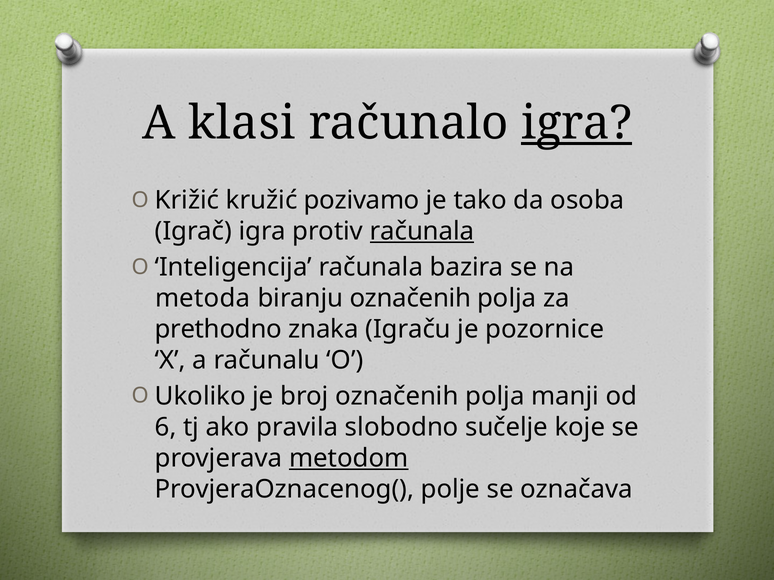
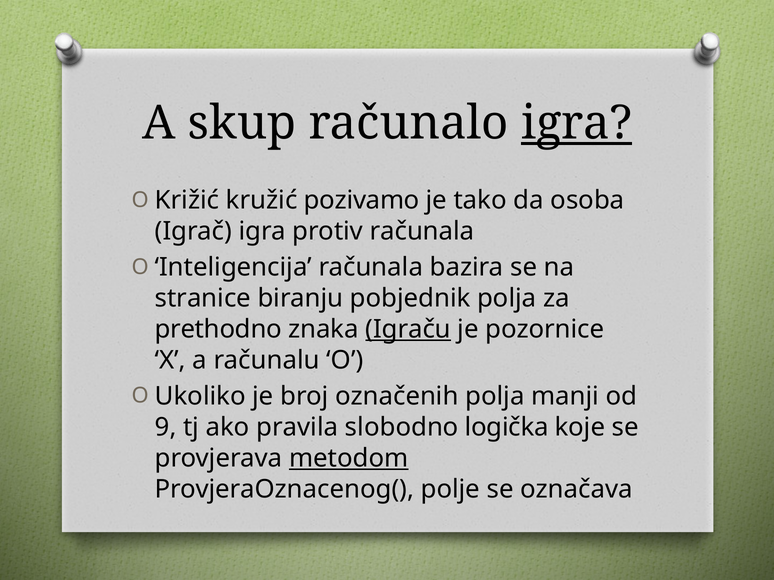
klasi: klasi -> skup (242, 123)
računala underline: present -> none (422, 232)
metoda: metoda -> stranice (203, 299)
biranju označenih: označenih -> pobjednik (410, 299)
Igraču underline: none -> present (408, 330)
6: 6 -> 9 (166, 428)
sučelje: sučelje -> logička (507, 428)
